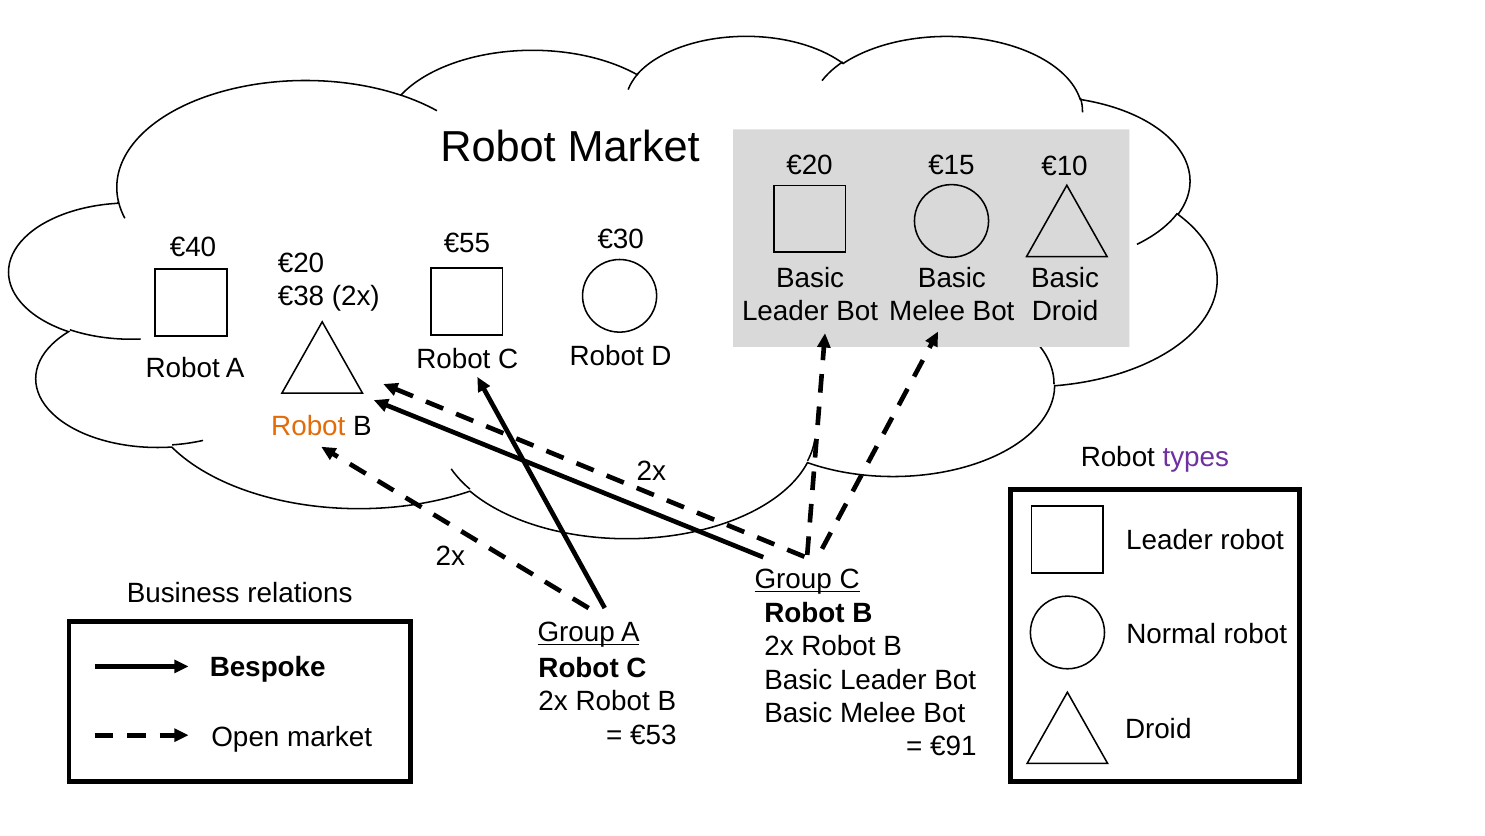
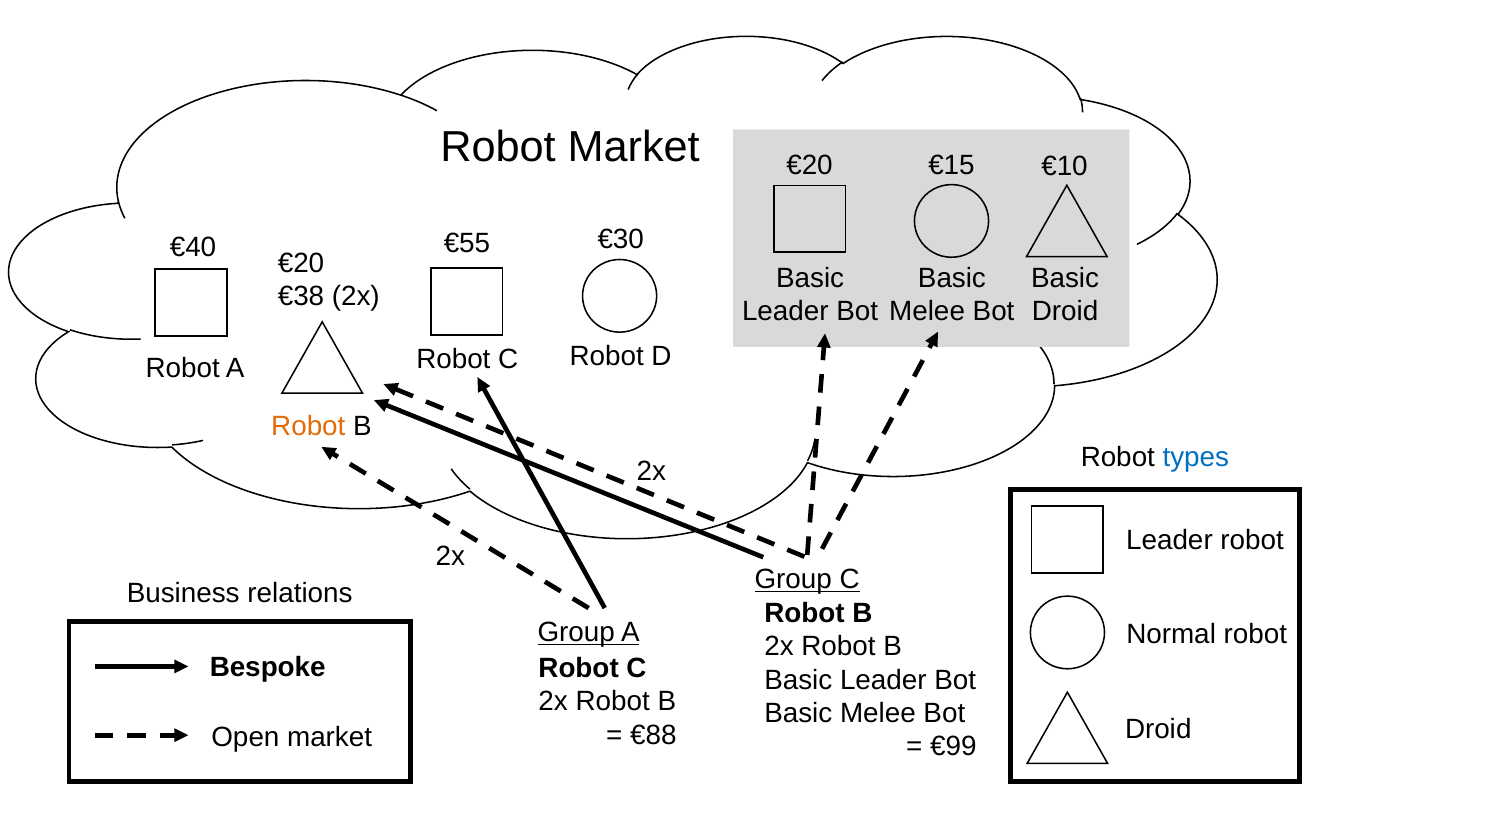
types colour: purple -> blue (1196, 457)
€53: €53 -> €88 (653, 734)
€91: €91 -> €99 (953, 746)
